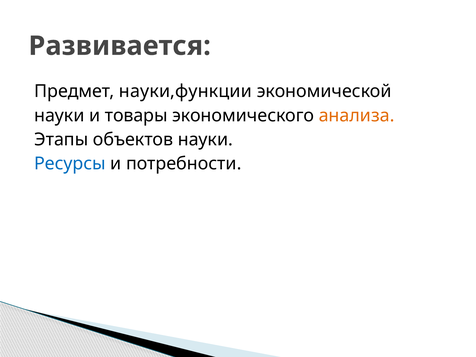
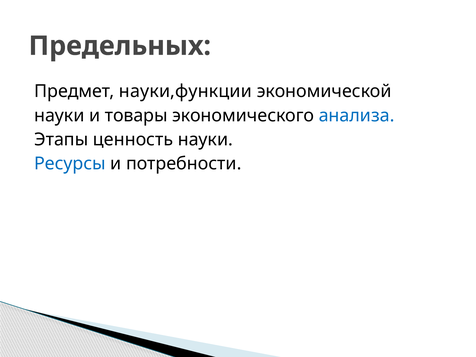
Развивается: Развивается -> Предельных (120, 46)
анализа colour: orange -> blue (357, 116)
объектов: объектов -> ценность (133, 140)
